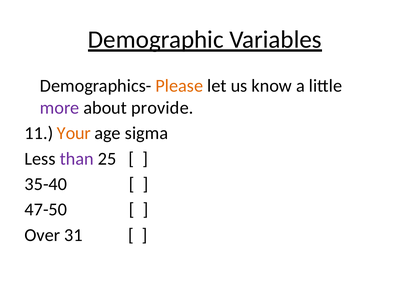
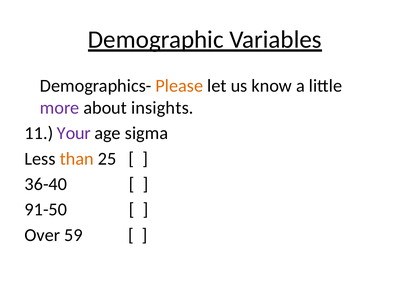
provide: provide -> insights (162, 108)
Your colour: orange -> purple (74, 133)
than colour: purple -> orange (77, 159)
35-40: 35-40 -> 36-40 (46, 184)
47-50: 47-50 -> 91-50 (46, 210)
31: 31 -> 59 (73, 235)
